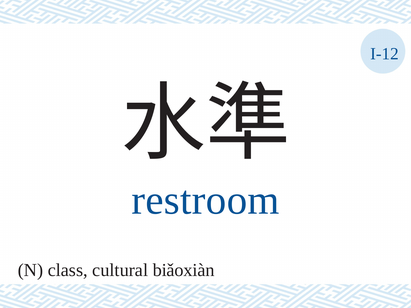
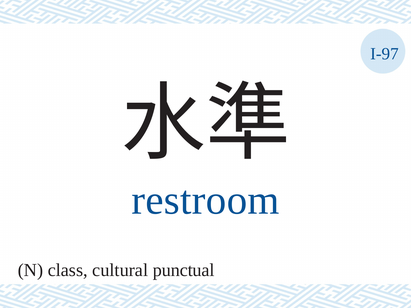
I-12: I-12 -> I-97 (384, 54)
biǎoxiàn: biǎoxiàn -> punctual (184, 270)
